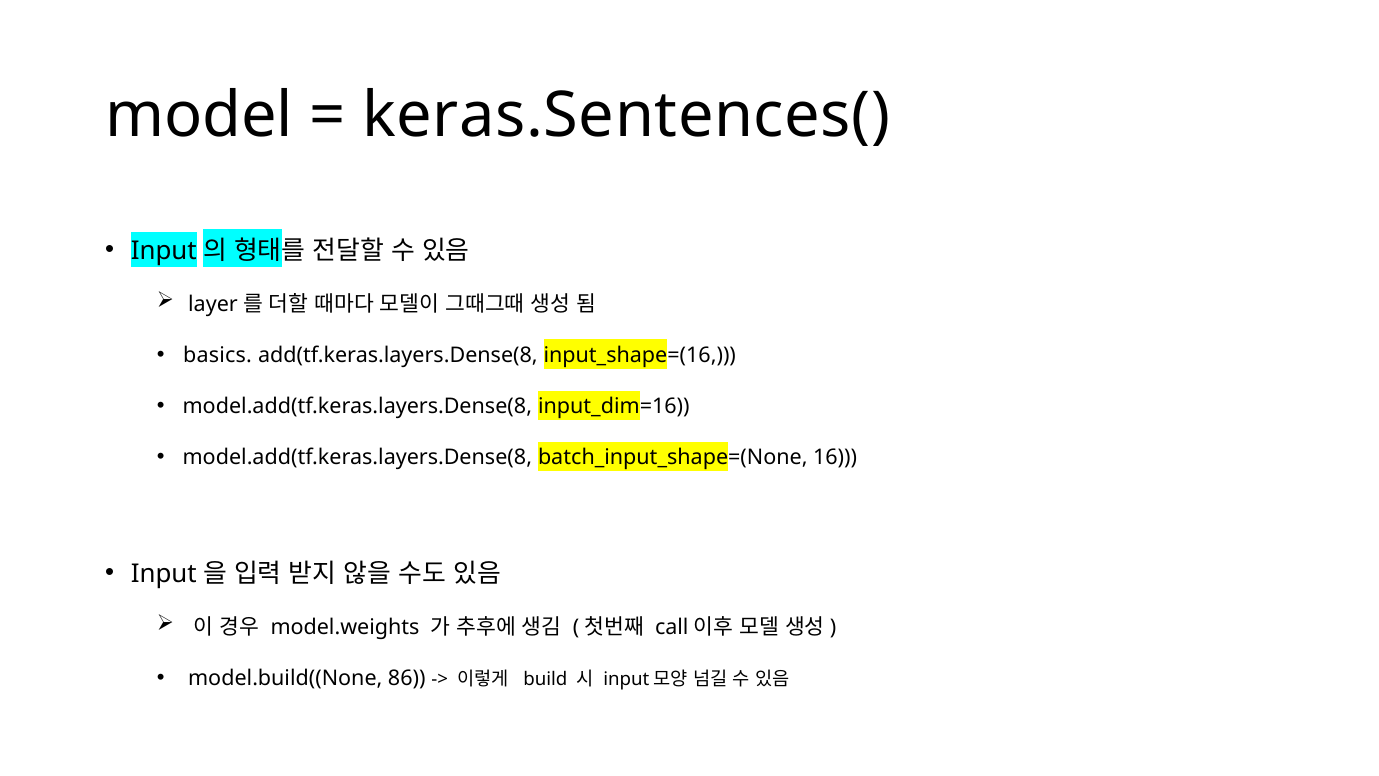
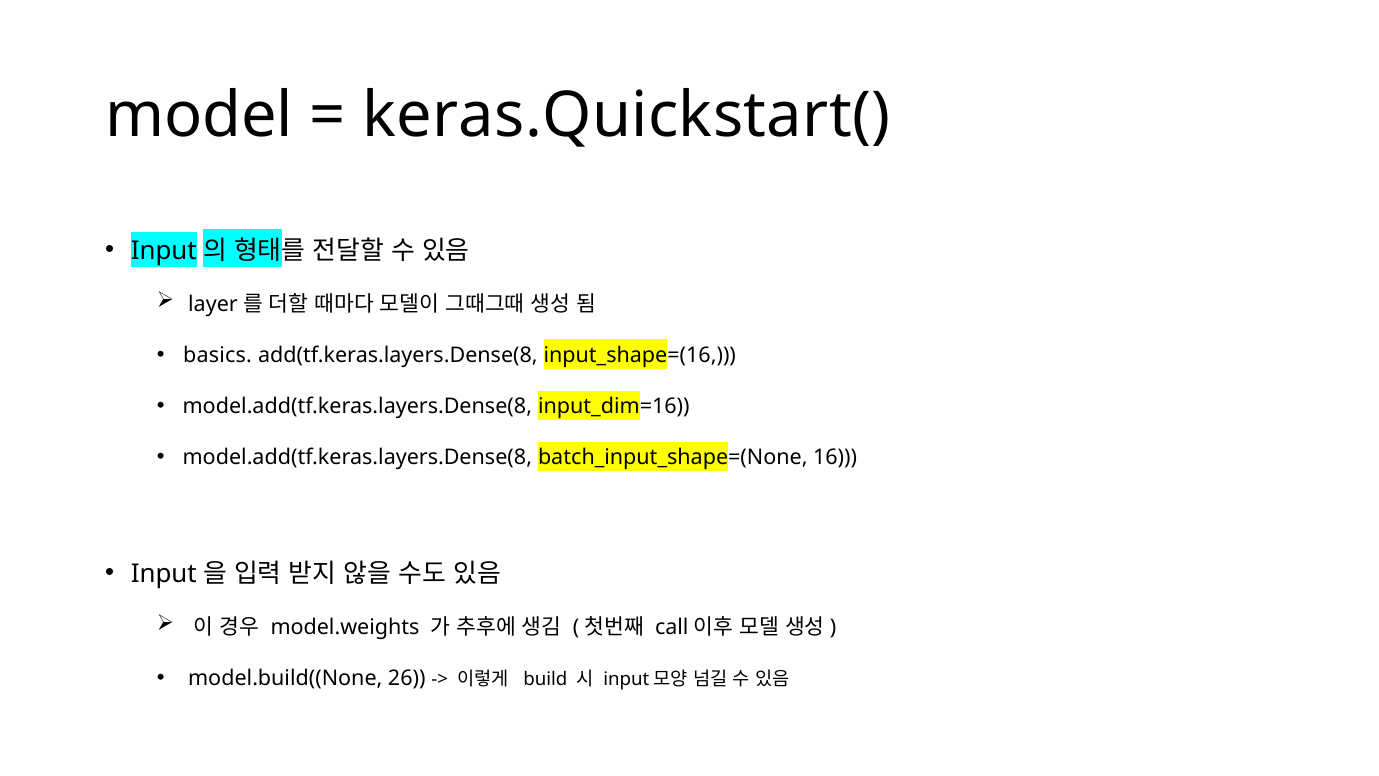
keras.Sentences(: keras.Sentences( -> keras.Quickstart( (626, 116)
86: 86 -> 26 (407, 678)
